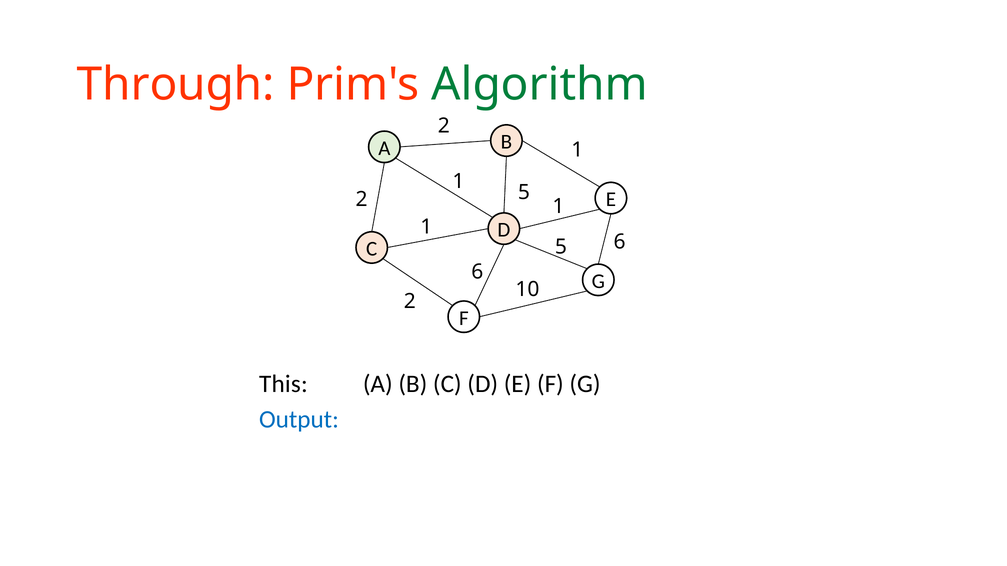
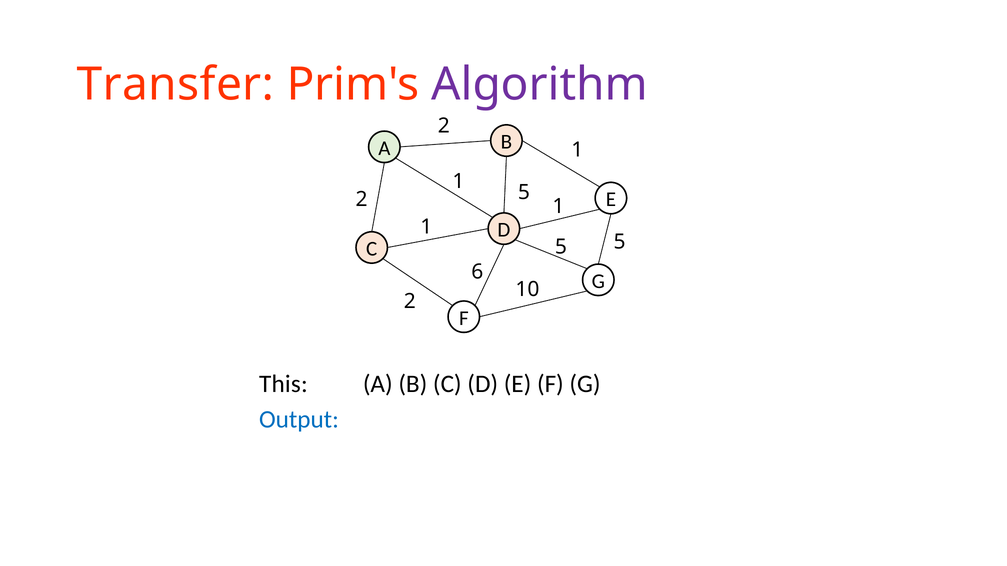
Through: Through -> Transfer (175, 85)
Algorithm colour: green -> purple (540, 85)
5 6: 6 -> 5 (620, 242)
